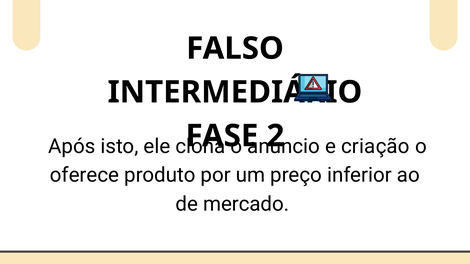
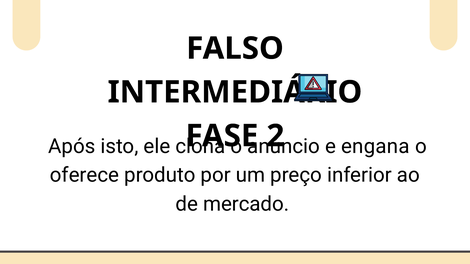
criação: criação -> engana (375, 147)
